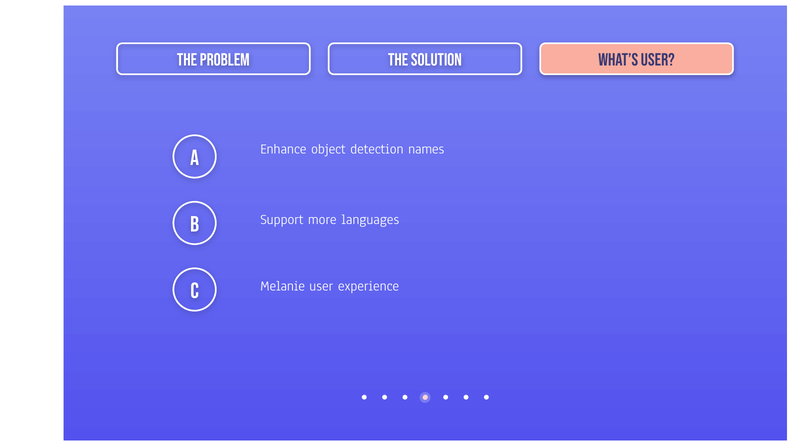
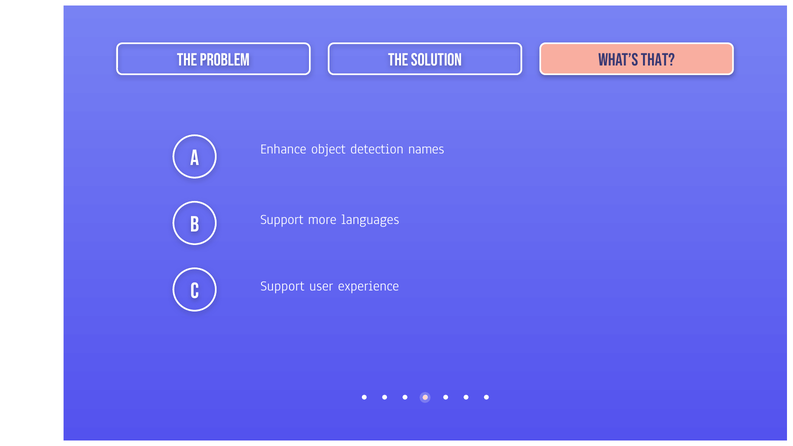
What’s user: user -> that (658, 60)
c Melanie: Melanie -> Support (282, 286)
